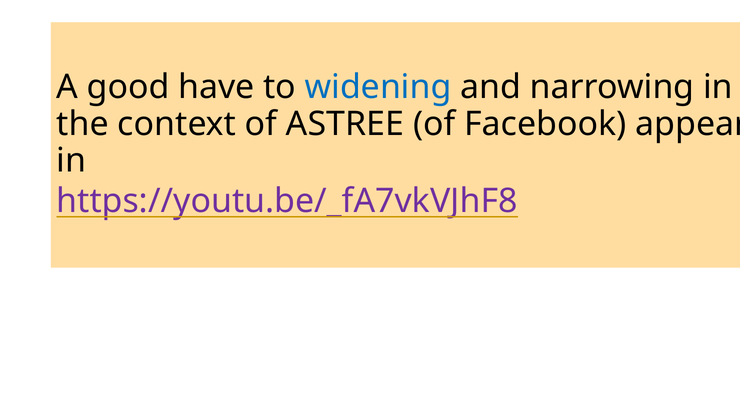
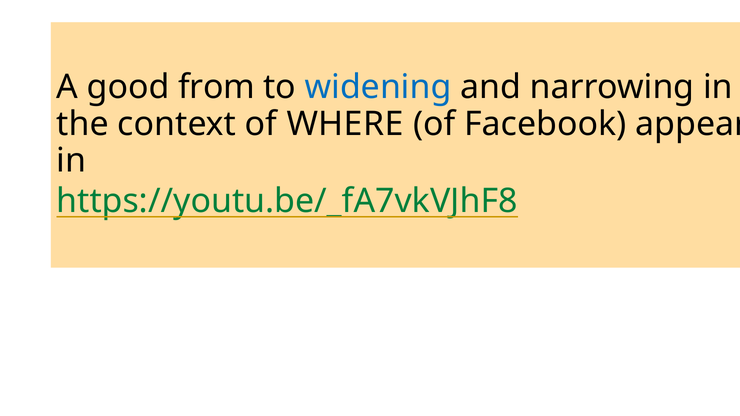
have: have -> from (217, 87)
ASTREE: ASTREE -> WHERE (345, 124)
https://youtu.be/_fA7vkVJhF8 colour: purple -> green (287, 201)
